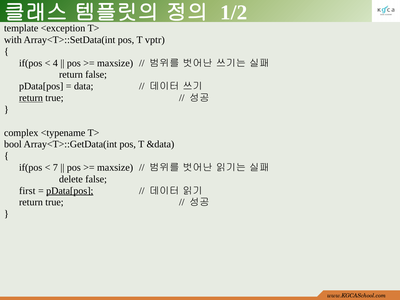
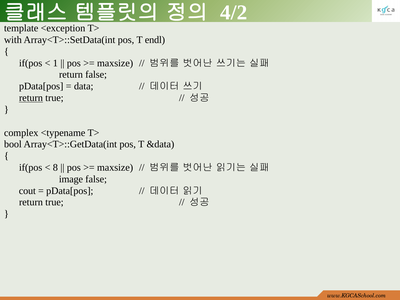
1/2: 1/2 -> 4/2 (234, 12)
vptr: vptr -> endl (155, 40)
4: 4 -> 1 (55, 63)
7: 7 -> 8 (55, 168)
delete: delete -> image (71, 179)
first: first -> cout (27, 191)
pData[pos underline: present -> none (70, 191)
